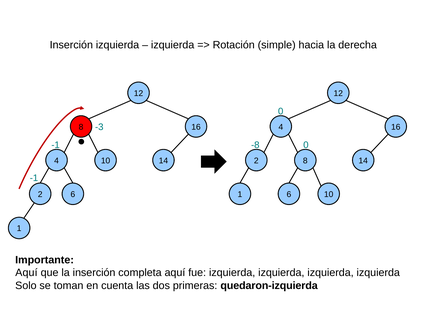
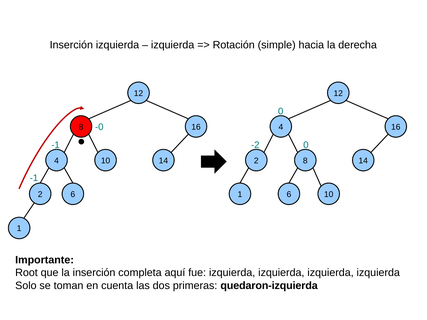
-3: -3 -> -0 (99, 127)
-8: -8 -> -2 (255, 145)
Aquí: Aquí -> Root (26, 273)
